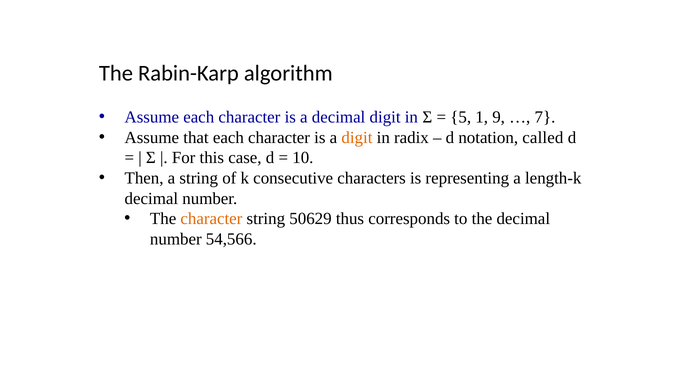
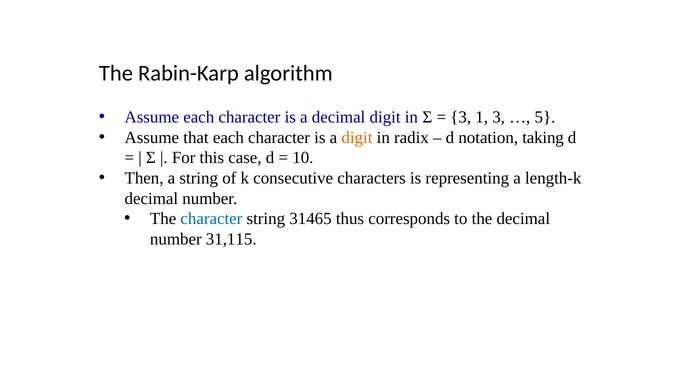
5: 5 -> 3 (461, 117)
1 9: 9 -> 3 (499, 117)
7: 7 -> 5 (545, 117)
called: called -> taking (543, 137)
character colour: orange -> blue (211, 219)
50629: 50629 -> 31465 (311, 219)
54,566: 54,566 -> 31,115 (231, 239)
